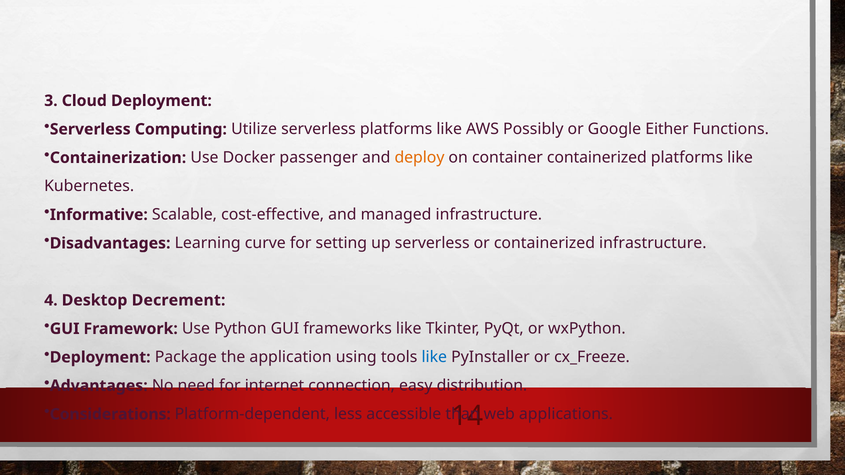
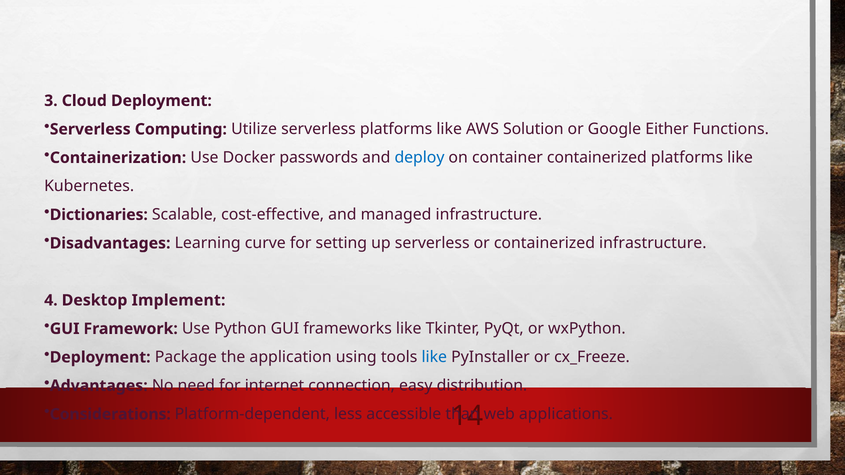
Possibly: Possibly -> Solution (533, 129)
passenger: passenger -> passwords (319, 158)
deploy colour: orange -> blue (420, 158)
Informative: Informative -> Dictionaries (99, 215)
Decrement: Decrement -> Implement (179, 300)
